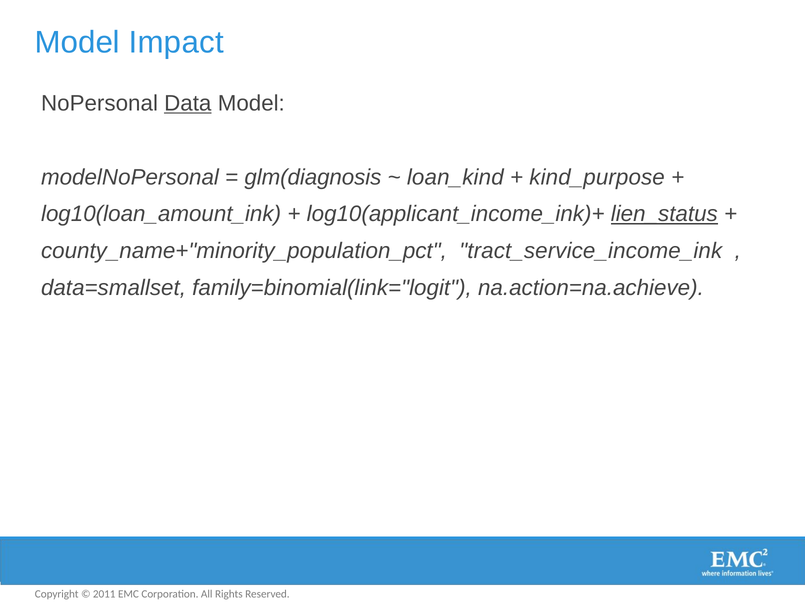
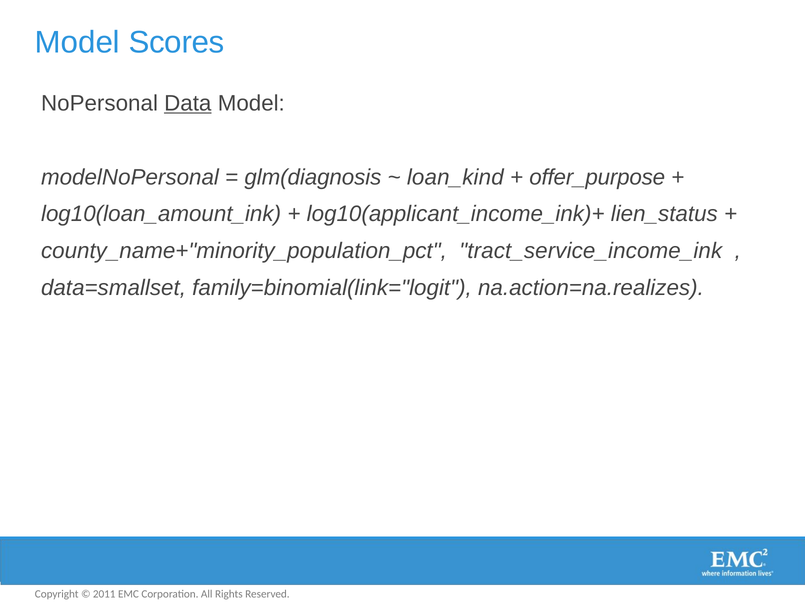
Impact: Impact -> Scores (177, 42)
kind_purpose: kind_purpose -> offer_purpose (597, 177)
lien_status underline: present -> none (664, 214)
na.action=na.achieve: na.action=na.achieve -> na.action=na.realizes (591, 288)
